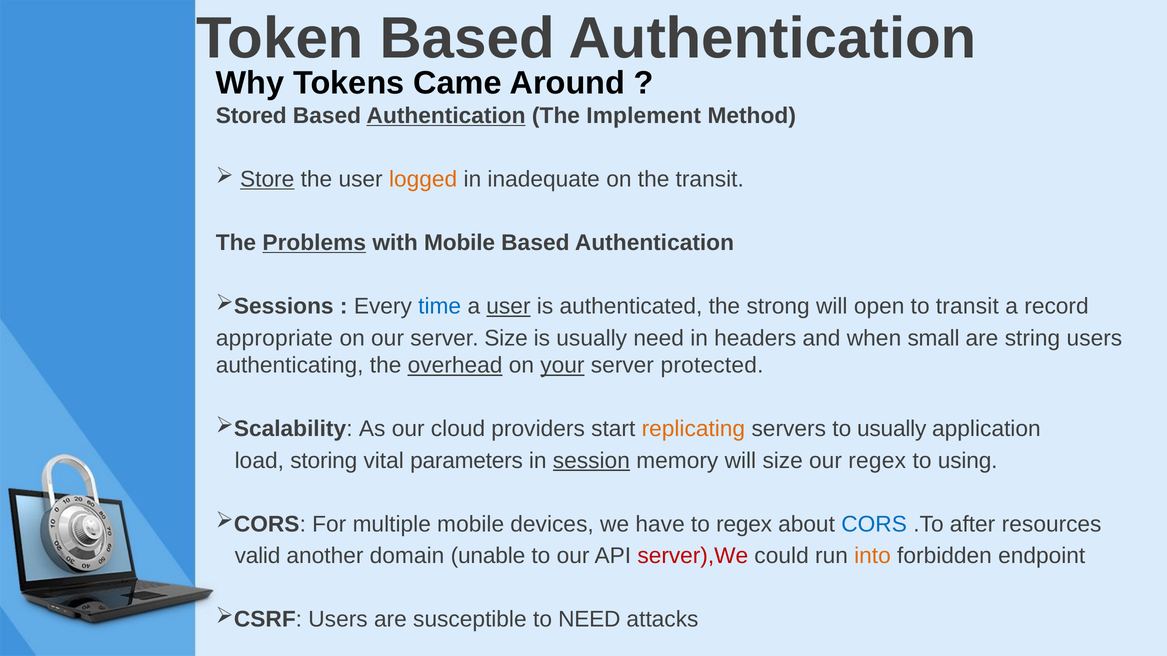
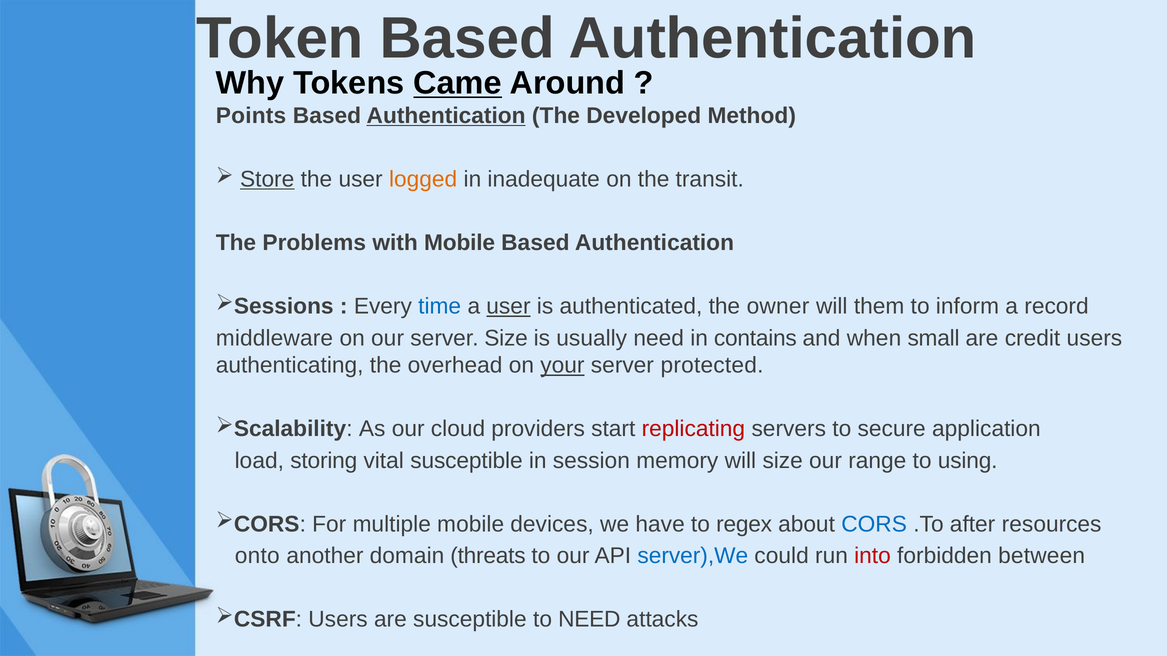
Came underline: none -> present (458, 83)
Stored: Stored -> Points (251, 116)
Implement: Implement -> Developed (644, 116)
Problems underline: present -> none (314, 243)
strong: strong -> owner (778, 307)
open: open -> them (879, 307)
to transit: transit -> inform (967, 307)
appropriate: appropriate -> middleware (274, 338)
headers: headers -> contains (755, 338)
string: string -> credit (1032, 338)
overhead underline: present -> none (455, 366)
replicating colour: orange -> red (693, 429)
to usually: usually -> secure (892, 429)
vital parameters: parameters -> susceptible (466, 461)
session underline: present -> none (591, 461)
our regex: regex -> range (877, 461)
valid: valid -> onto (257, 556)
unable: unable -> threats (488, 556)
server),We colour: red -> blue (693, 556)
into colour: orange -> red (872, 556)
endpoint: endpoint -> between (1042, 556)
